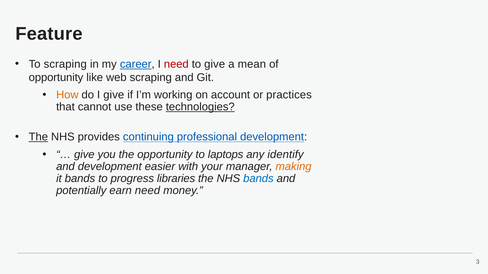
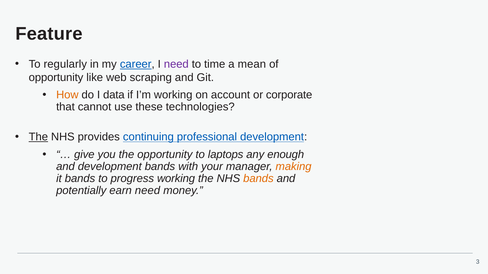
To scraping: scraping -> regularly (65, 64)
need colour: red -> purple (176, 64)
to give: give -> time (215, 64)
I give: give -> data (114, 95)
practices: practices -> corporate (289, 95)
technologies underline: present -> none (200, 107)
identify: identify -> enough (286, 155)
development easier: easier -> bands (160, 167)
progress libraries: libraries -> working (176, 179)
bands colour: blue -> orange (258, 179)
